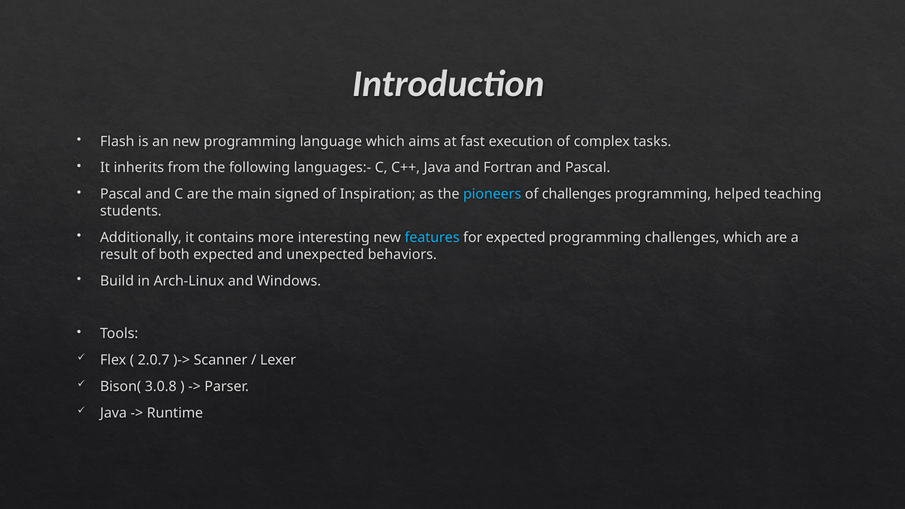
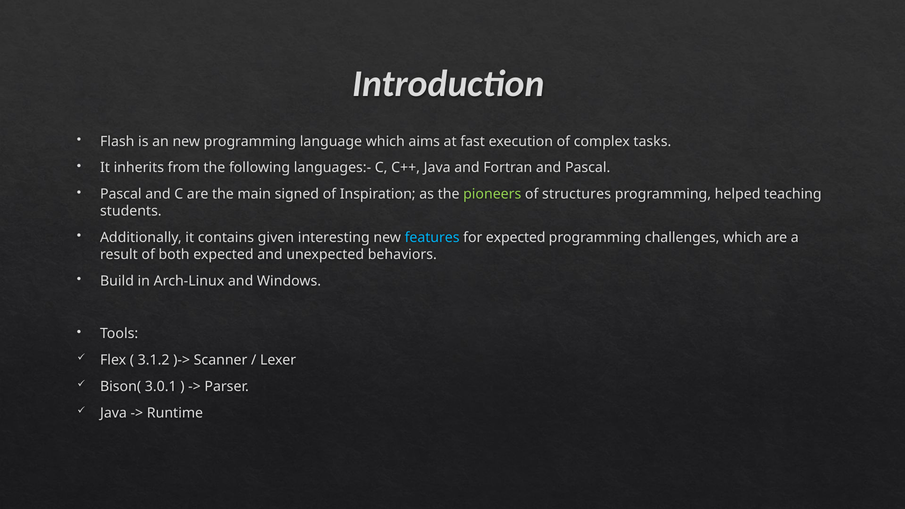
pioneers colour: light blue -> light green (492, 194)
of challenges: challenges -> structures (577, 194)
more: more -> given (276, 238)
2.0.7: 2.0.7 -> 3.1.2 (154, 360)
3.0.8: 3.0.8 -> 3.0.1 (161, 387)
